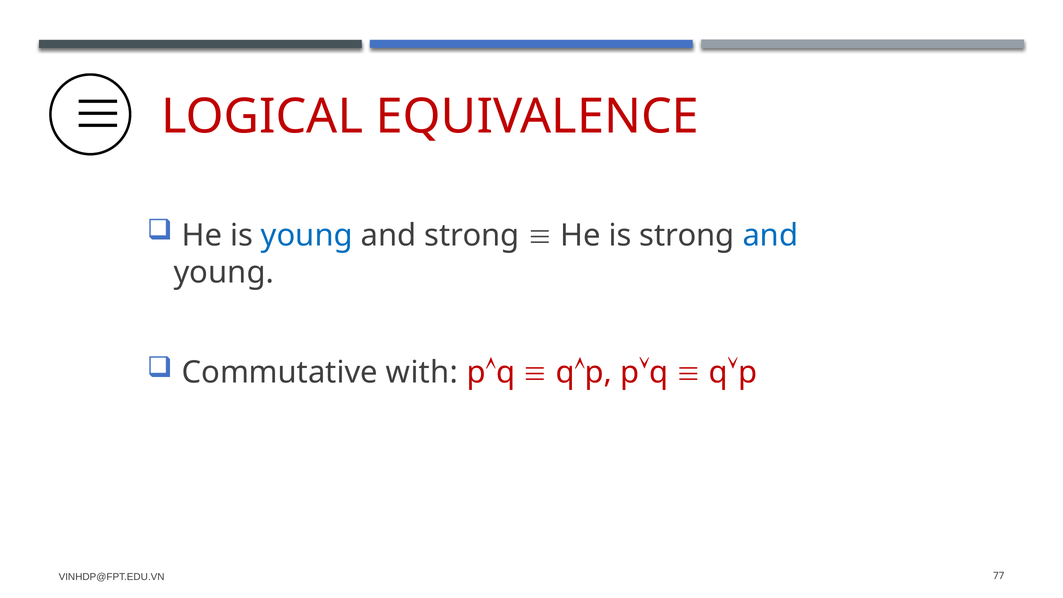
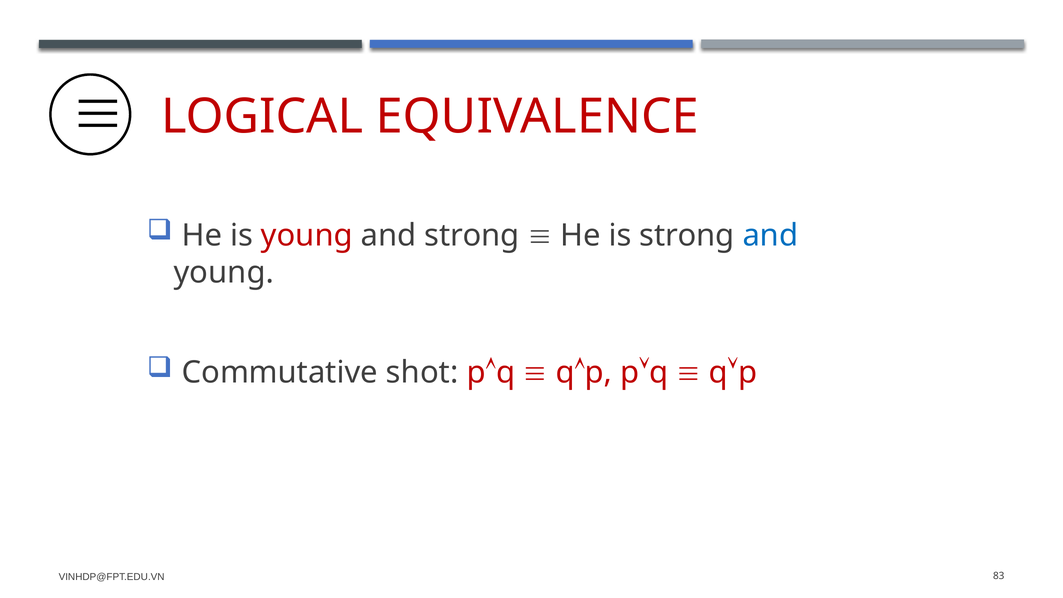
young colour: blue -> red (307, 235)
with: with -> shot (422, 372)
77: 77 -> 83 (999, 576)
